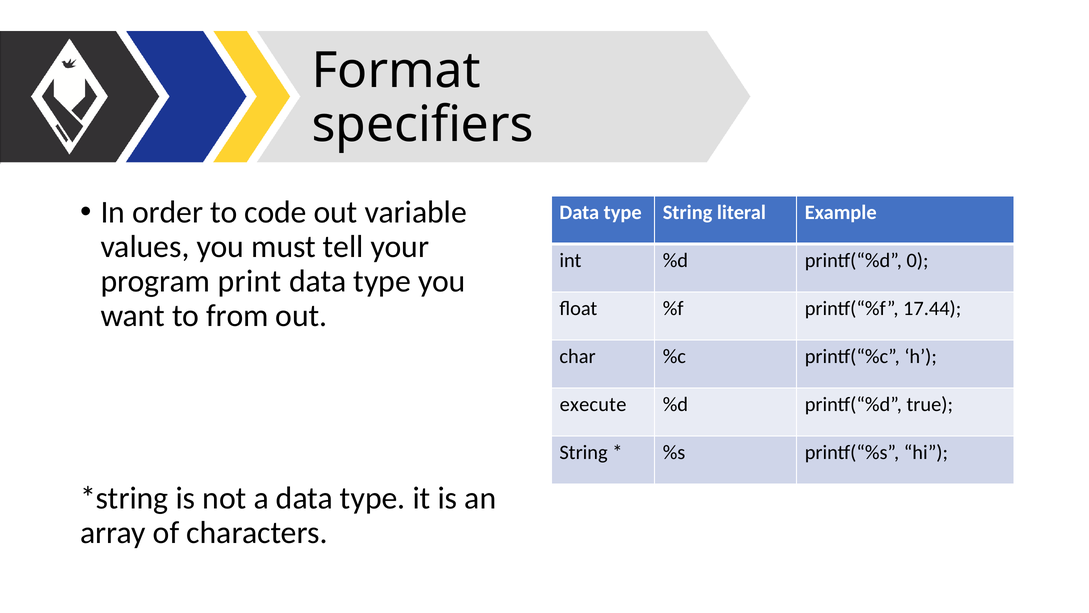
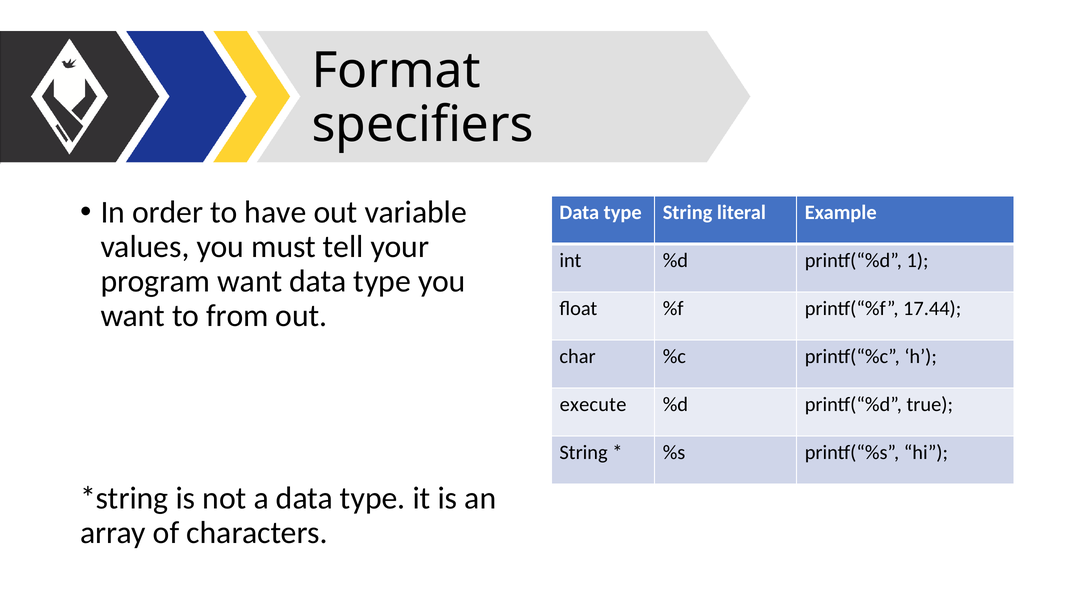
code: code -> have (275, 212)
0: 0 -> 1 (918, 261)
program print: print -> want (250, 281)
